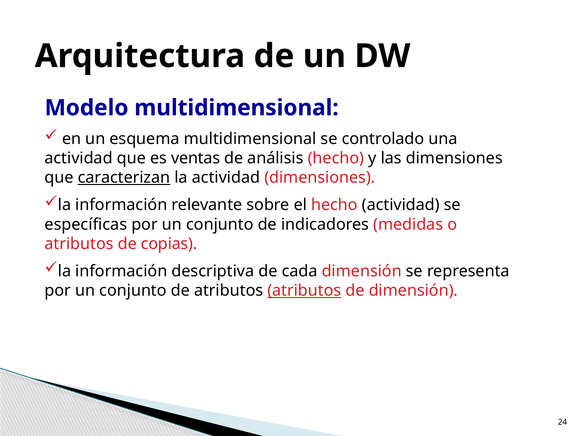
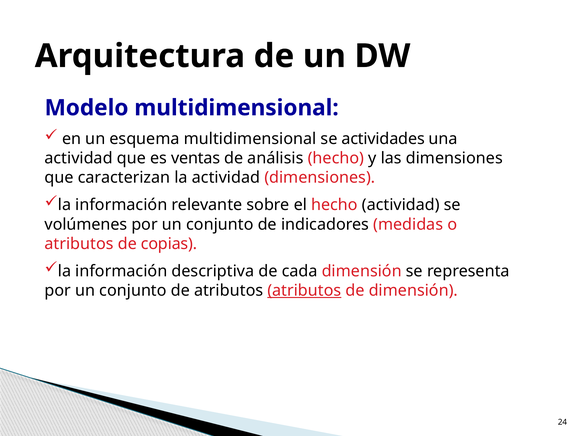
controlado: controlado -> actividades (383, 139)
caracterizan underline: present -> none (124, 177)
específicas: específicas -> volúmenes (86, 224)
